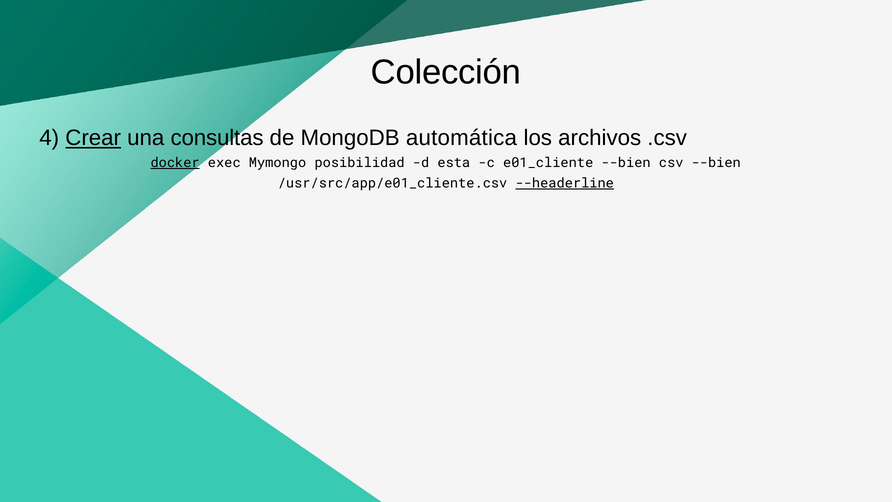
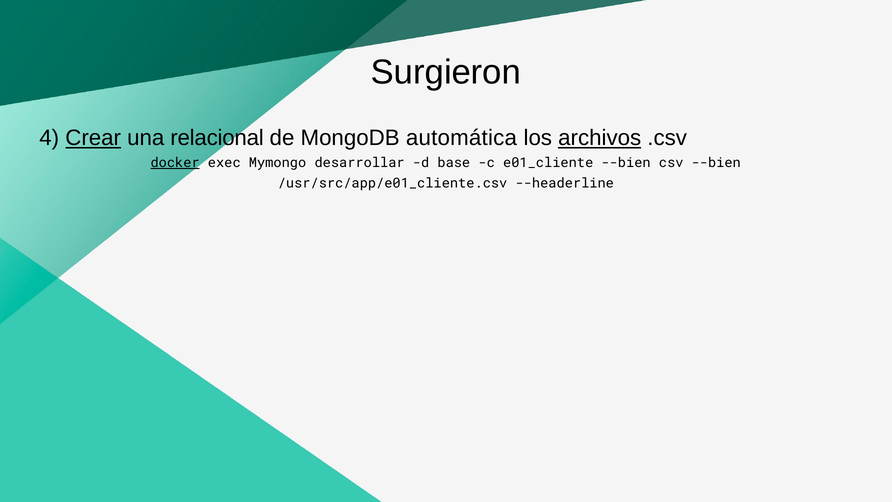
Colección: Colección -> Surgieron (446, 72)
consultas: consultas -> relacional (217, 138)
archivos underline: none -> present (600, 138)
posibilidad: posibilidad -> desarrollar (360, 162)
esta: esta -> base (454, 162)
--headerline underline: present -> none (565, 183)
